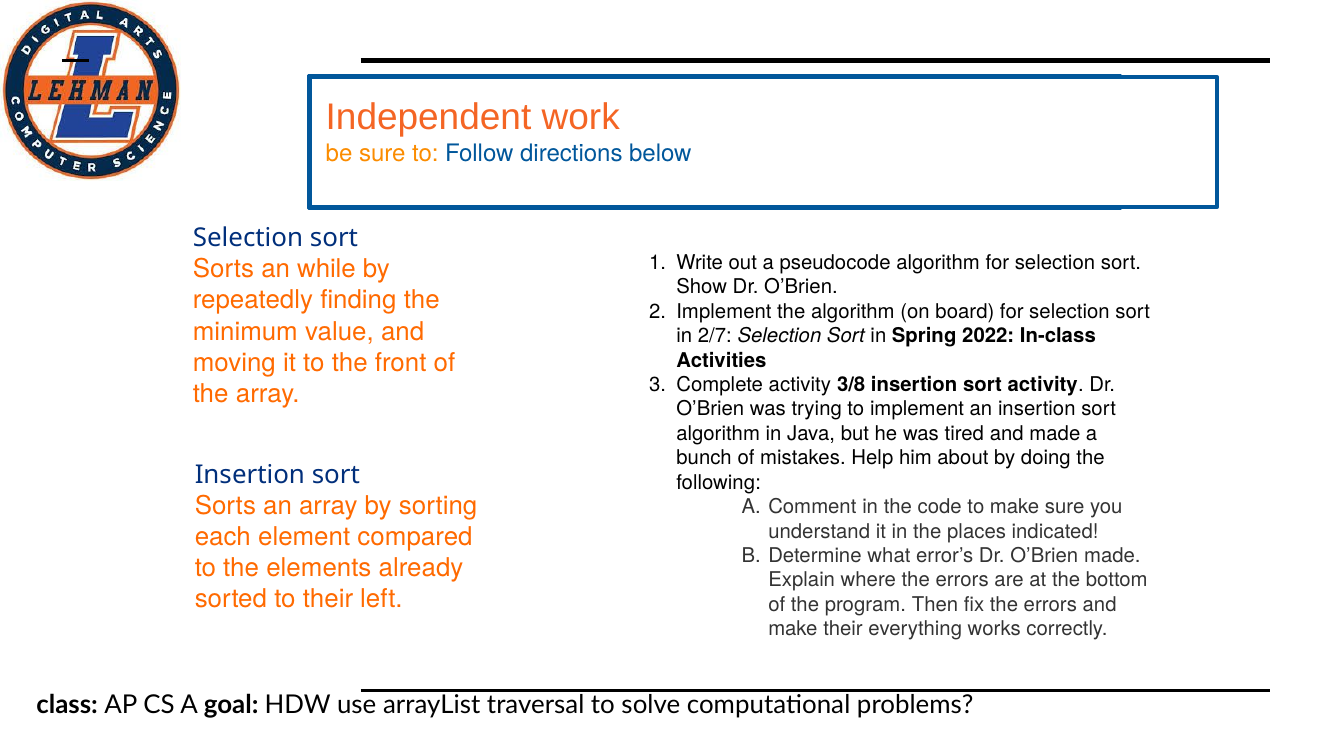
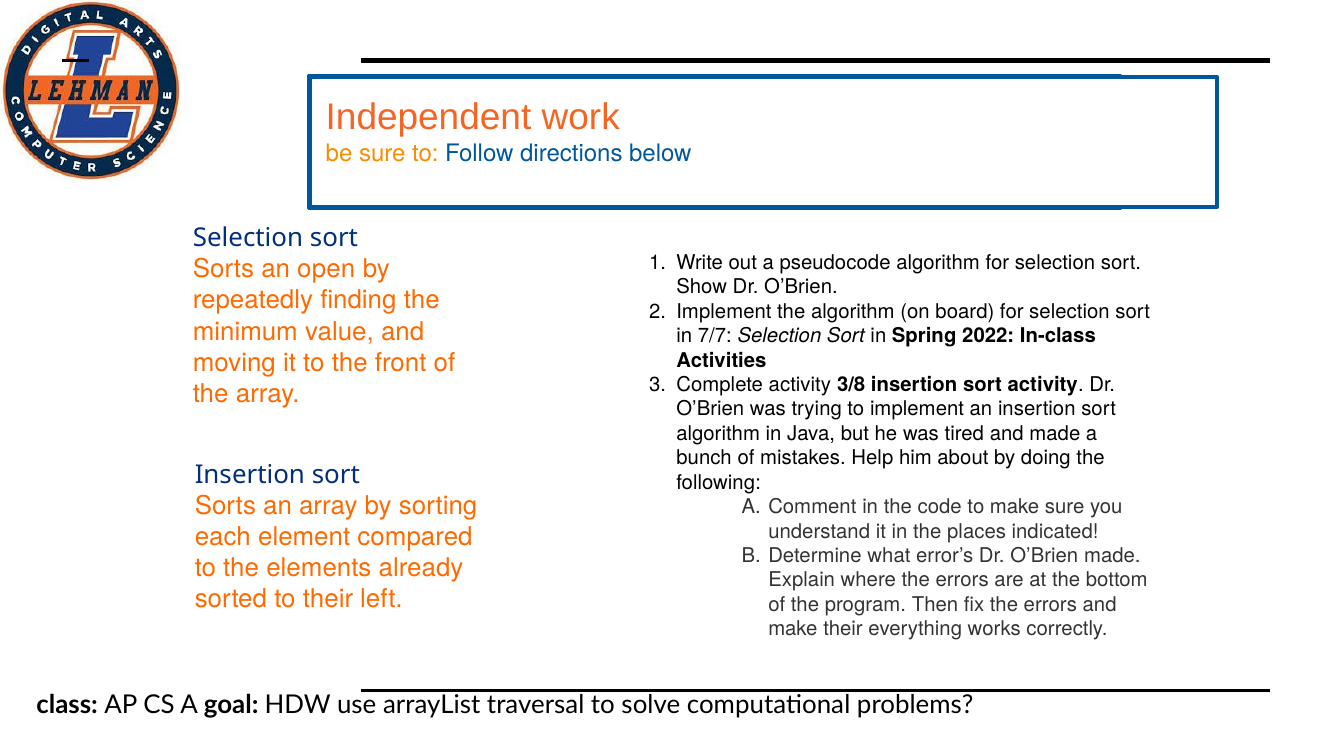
while: while -> open (326, 269)
2/7: 2/7 -> 7/7 (715, 336)
